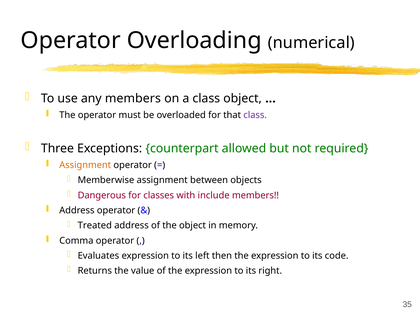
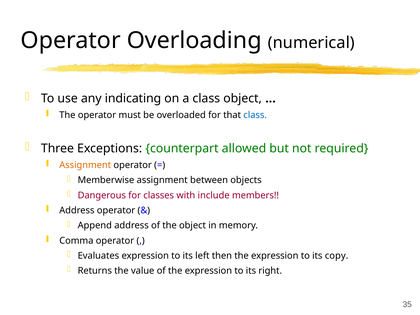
any members: members -> indicating (133, 98)
class colour: purple -> blue (255, 115)
Treated: Treated -> Append (95, 226)
code: code -> copy (337, 256)
